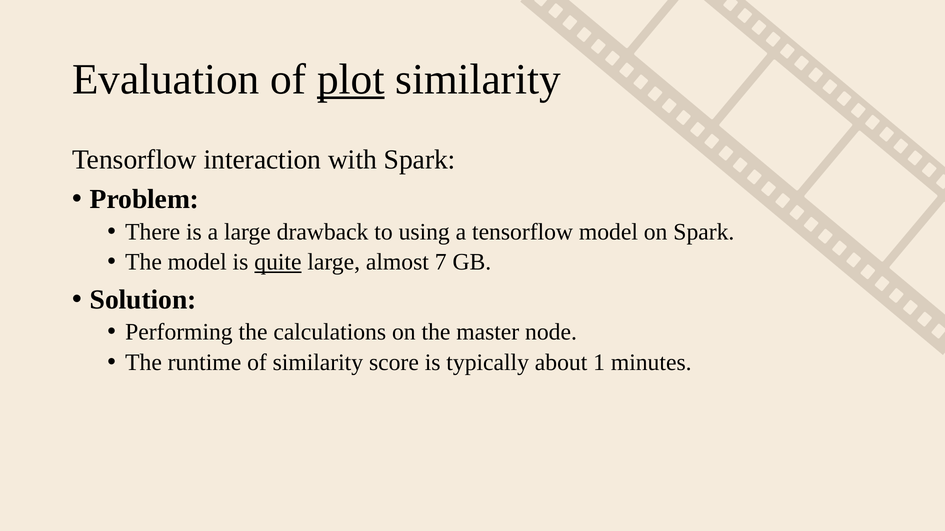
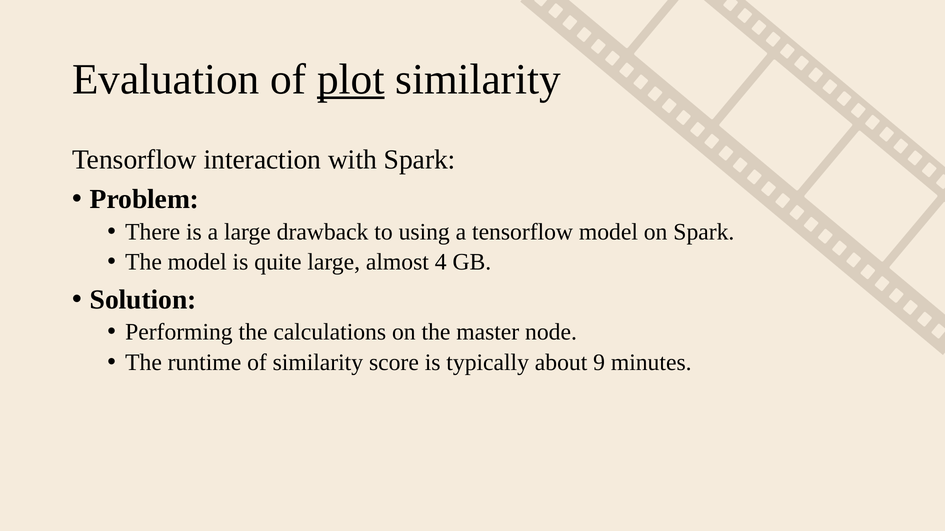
quite underline: present -> none (278, 262)
7: 7 -> 4 (441, 262)
1: 1 -> 9 (599, 363)
